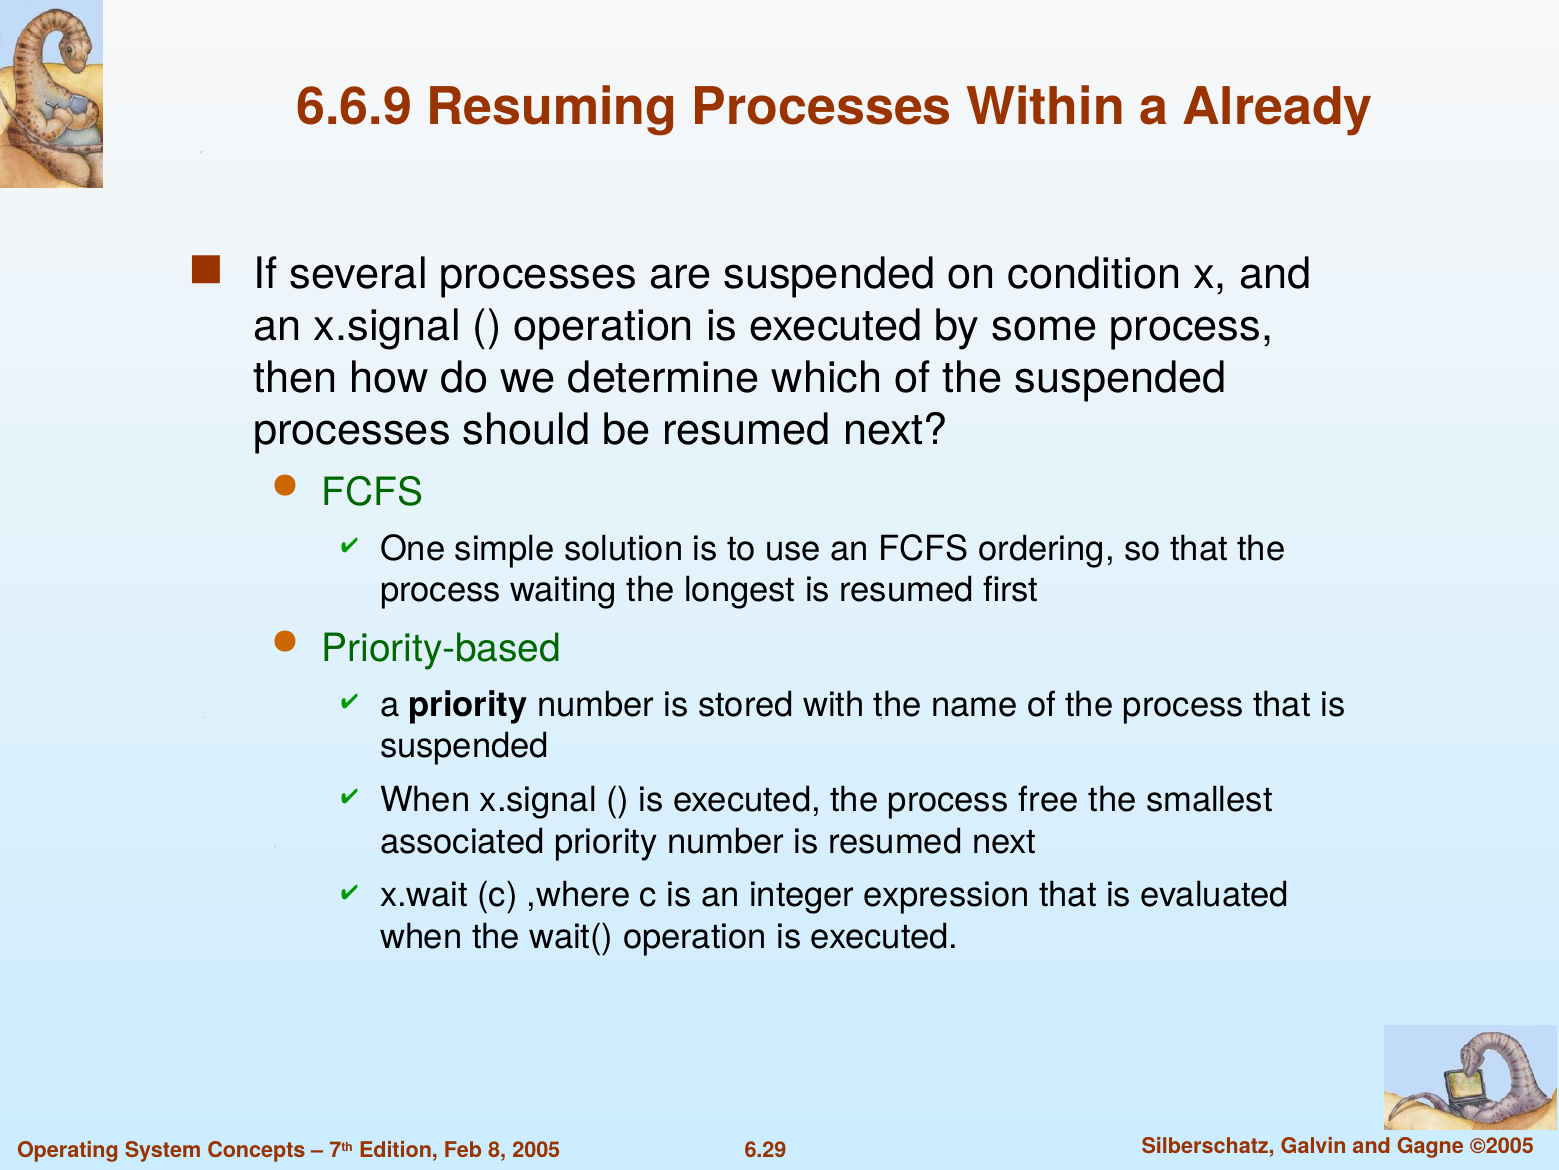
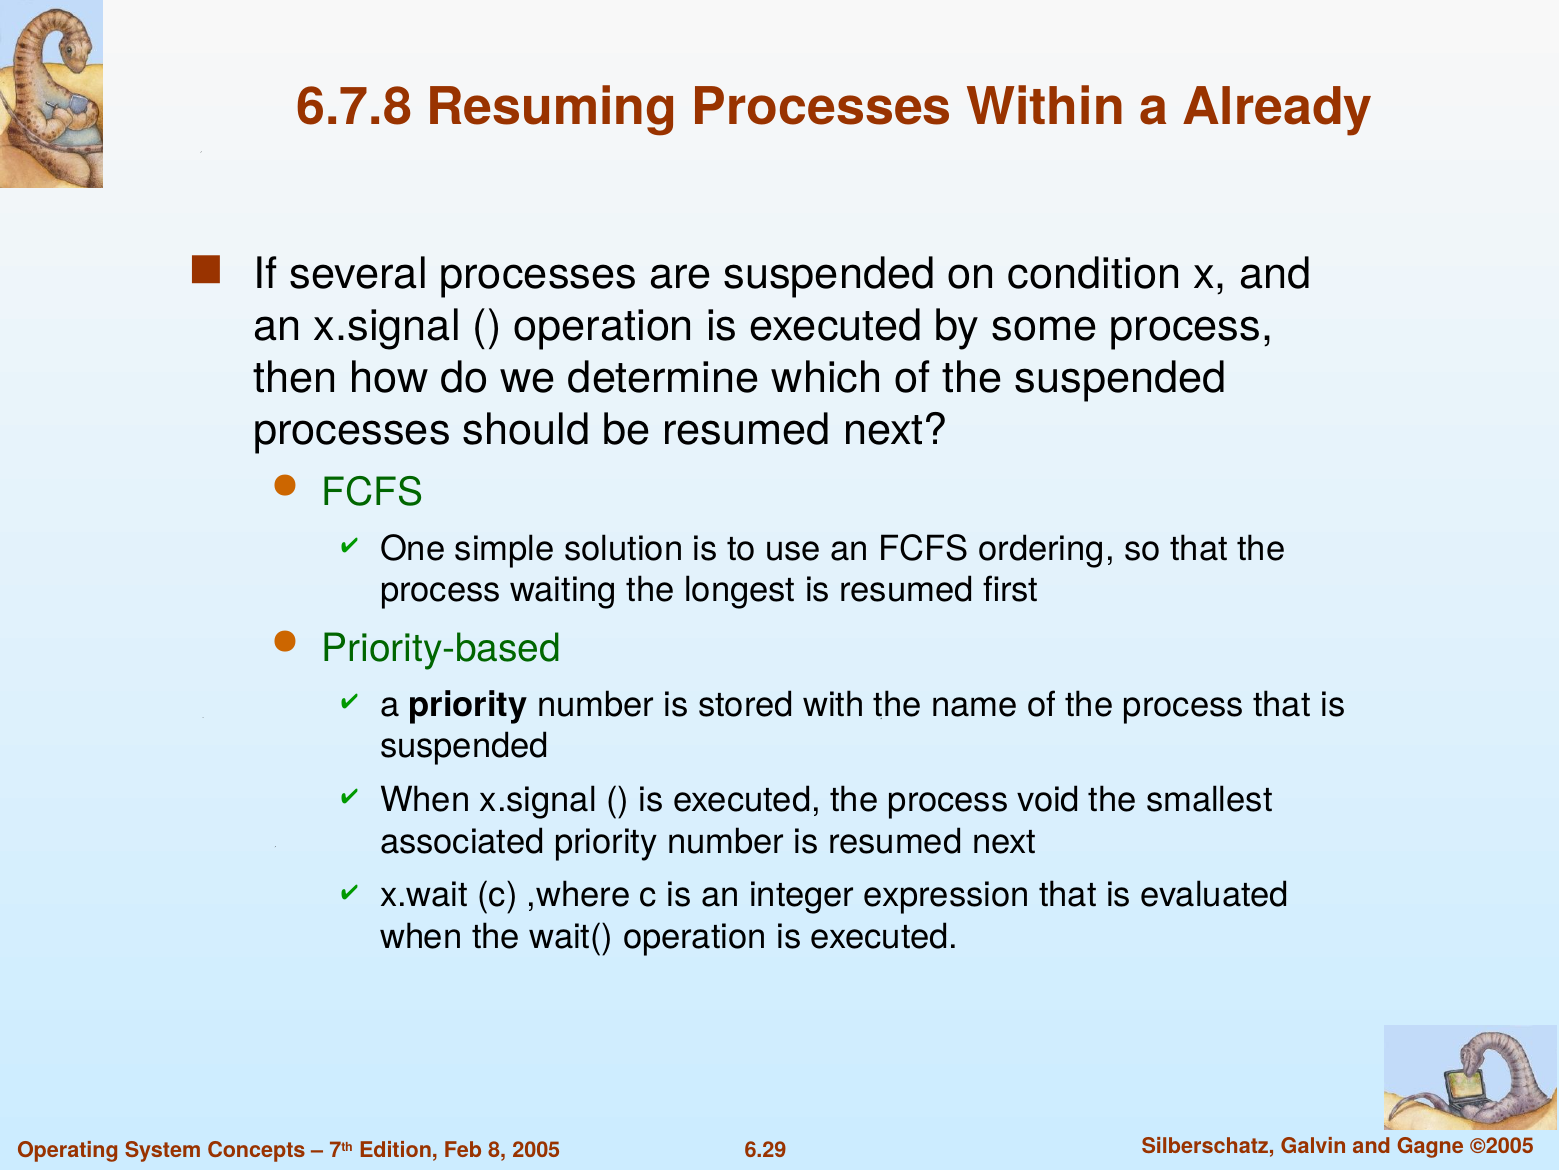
6.6.9: 6.6.9 -> 6.7.8 (354, 107)
free: free -> void (1049, 800)
